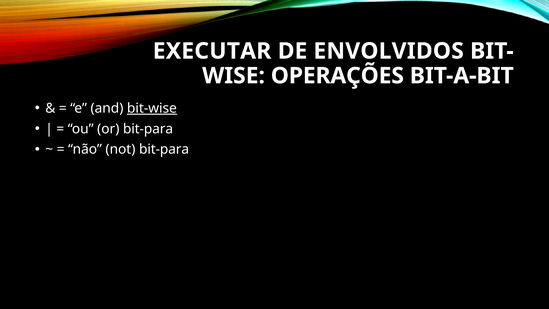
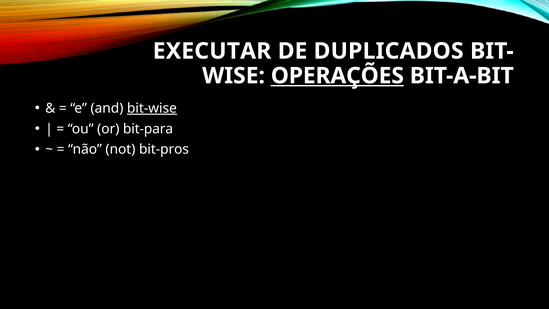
ENVOLVIDOS: ENVOLVIDOS -> DUPLICADOS (389, 51)
OPERAÇÕES underline: none -> present (337, 76)
not bit-para: bit-para -> bit-pros (164, 149)
